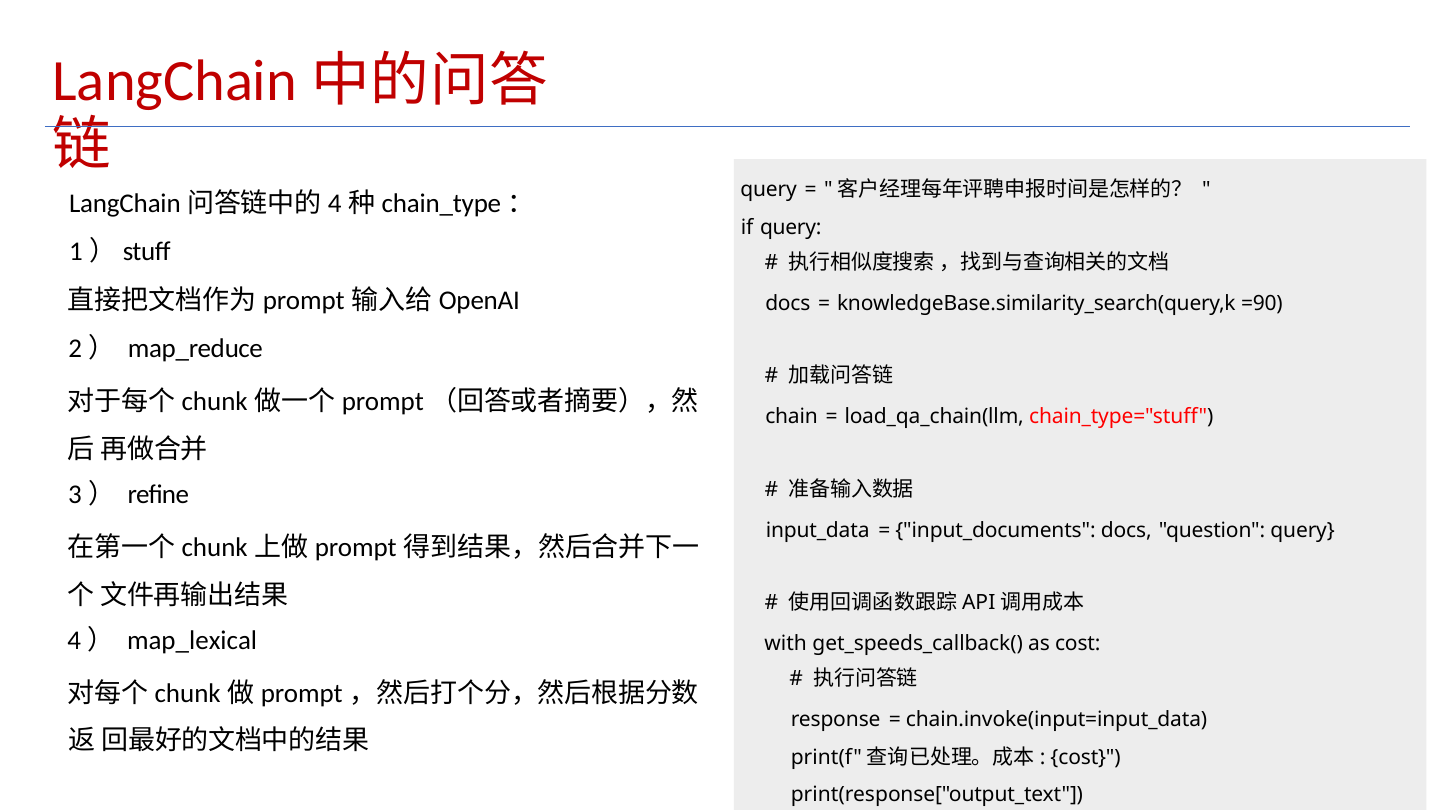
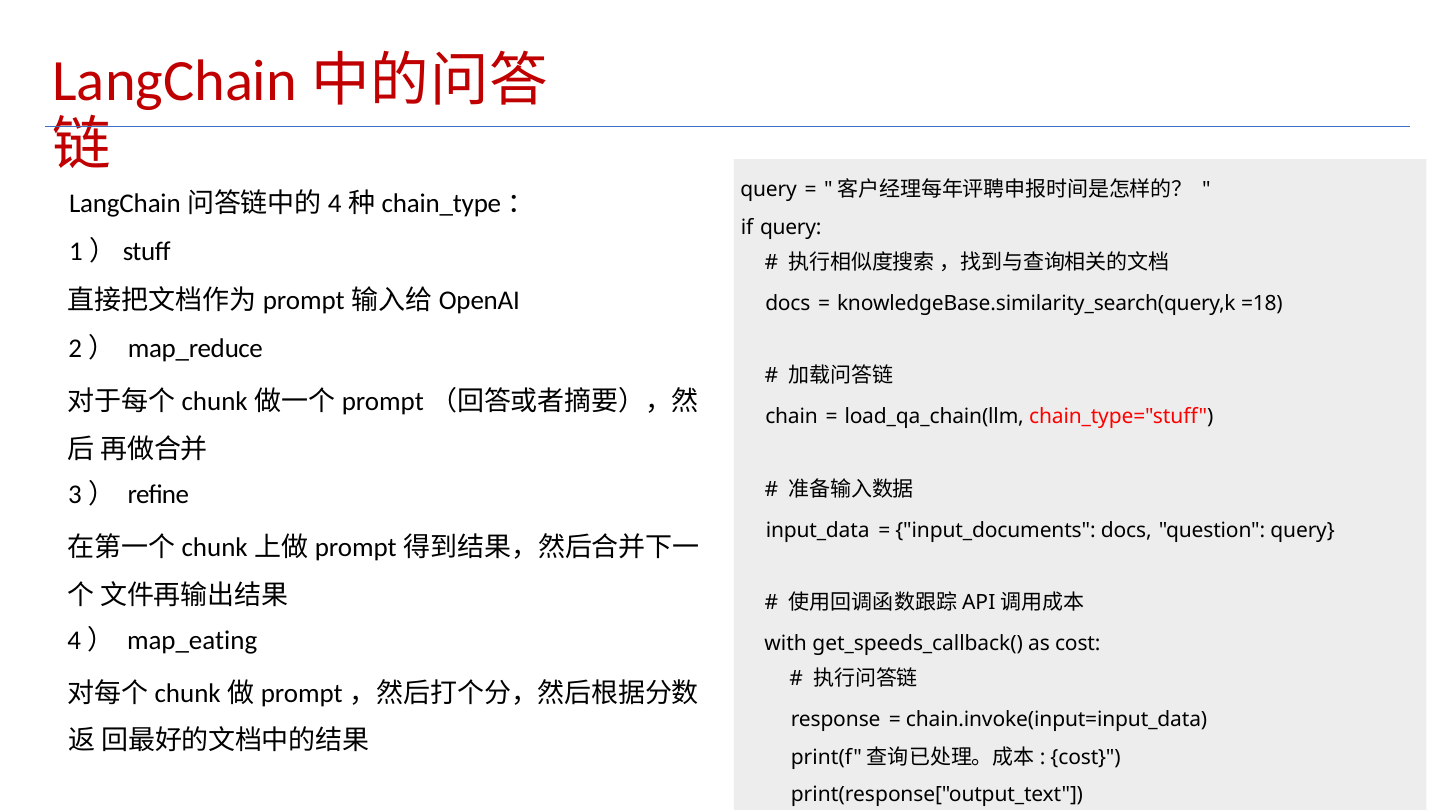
=90: =90 -> =18 (1262, 303)
map_lexical: map_lexical -> map_eating (192, 641)
